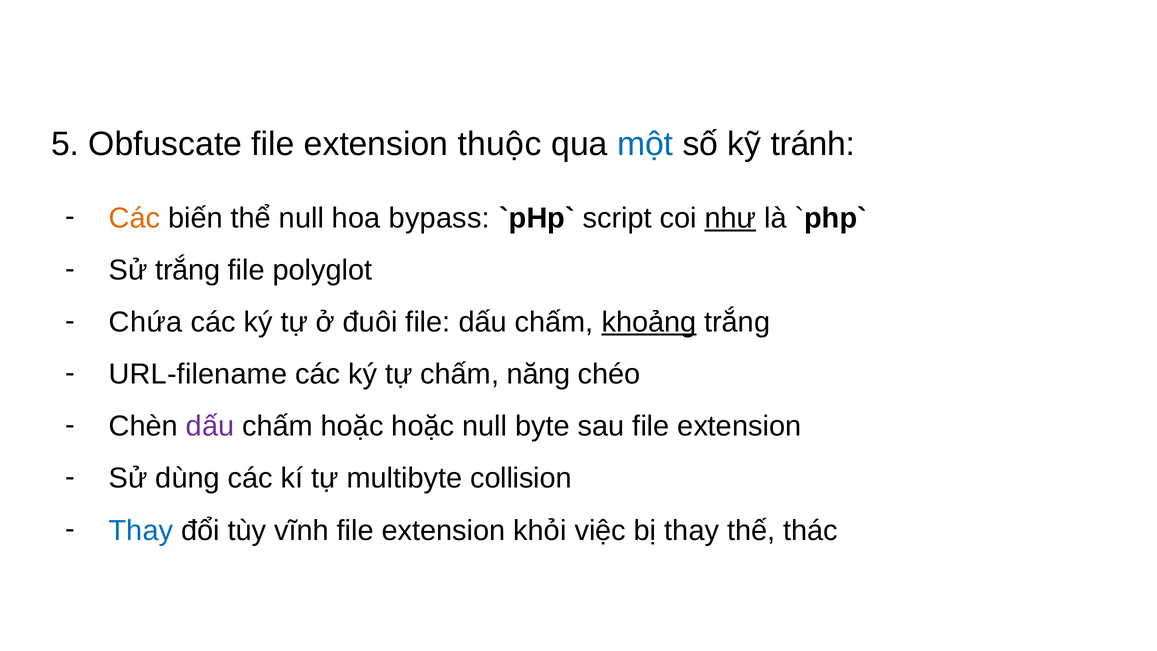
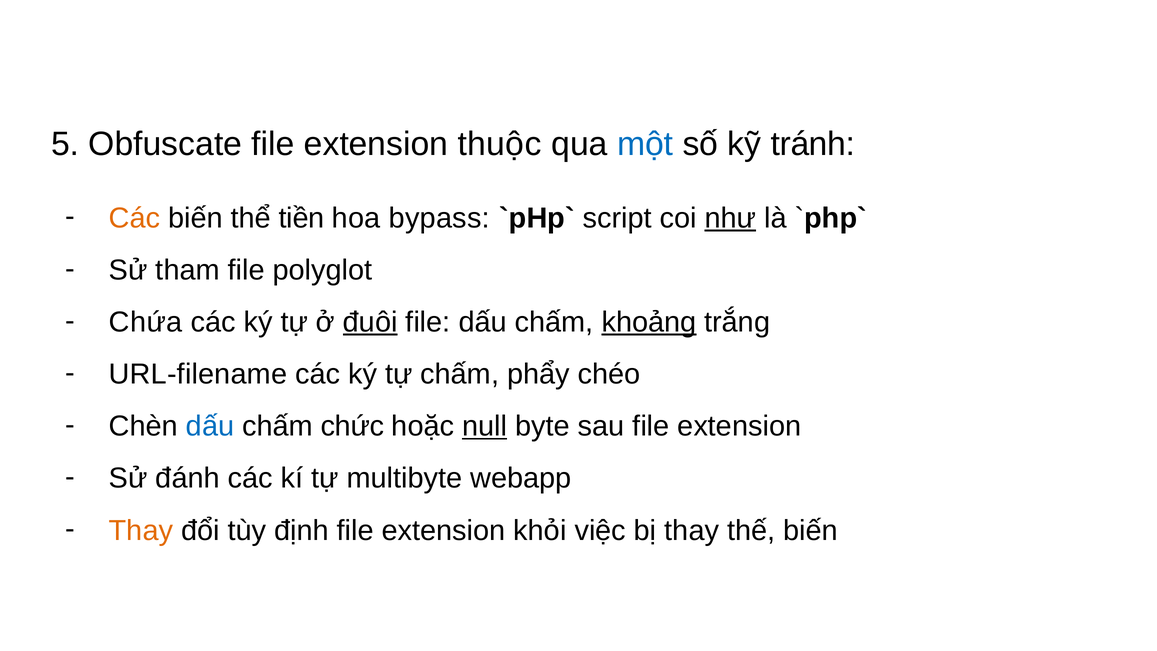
thể null: null -> tiền (302, 218)
Sử trắng: trắng -> tham (188, 270)
đuôi underline: none -> present (370, 322)
năng: năng -> phẩy (538, 374)
dấu colour: purple -> blue (210, 426)
chấm hoặc: hoặc -> chức (352, 426)
null underline: none -> present (485, 426)
dùng: dùng -> đánh (188, 478)
collision: collision -> webapp (521, 478)
Thay colour: blue -> orange (141, 530)
vĩnh: vĩnh -> định (301, 530)
thế thác: thác -> biến (811, 530)
